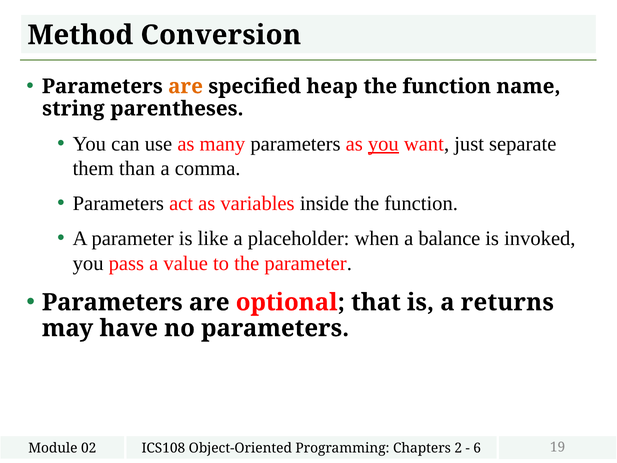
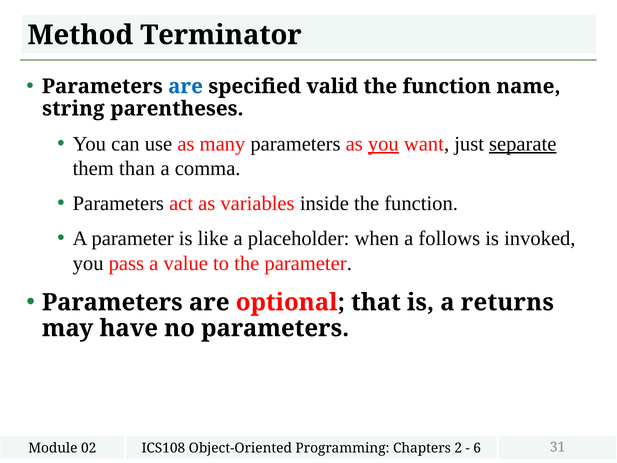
Conversion: Conversion -> Terminator (221, 35)
are colour: orange -> blue (186, 86)
heap: heap -> valid (332, 86)
separate underline: none -> present (523, 144)
balance: balance -> follows (449, 238)
19: 19 -> 31 (558, 447)
